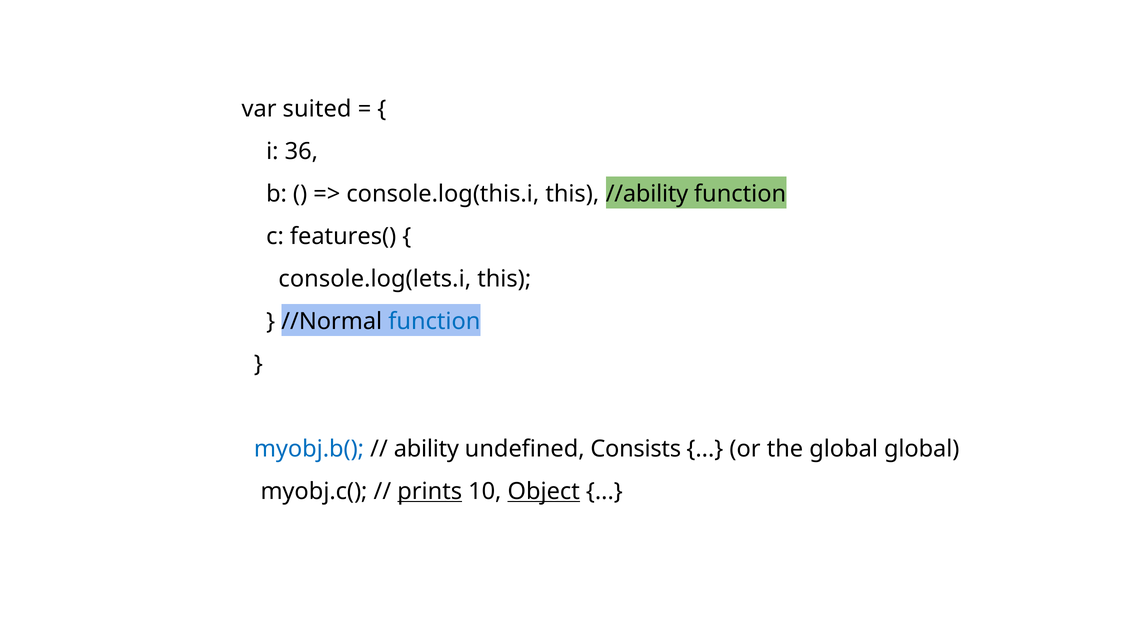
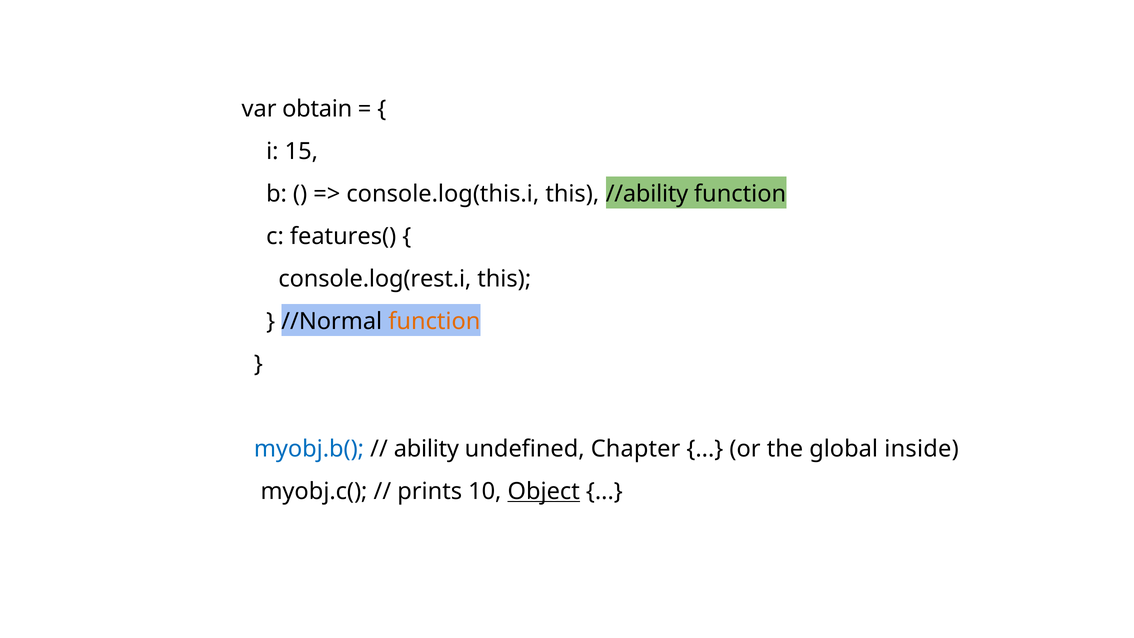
suited: suited -> obtain (317, 109)
36: 36 -> 15 (301, 151)
console.log(lets.i: console.log(lets.i -> console.log(rest.i (375, 279)
function colour: blue -> orange (434, 321)
Consists: Consists -> Chapter (636, 449)
global global: global -> inside (922, 449)
prints underline: present -> none (430, 491)
